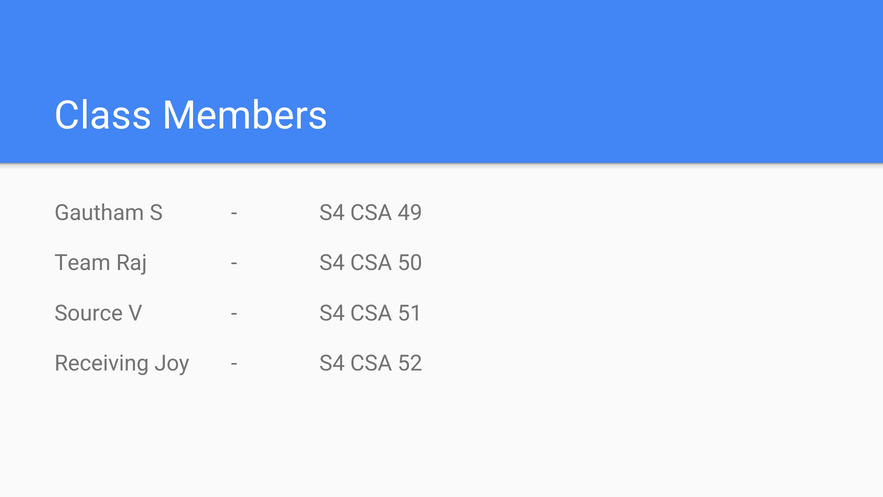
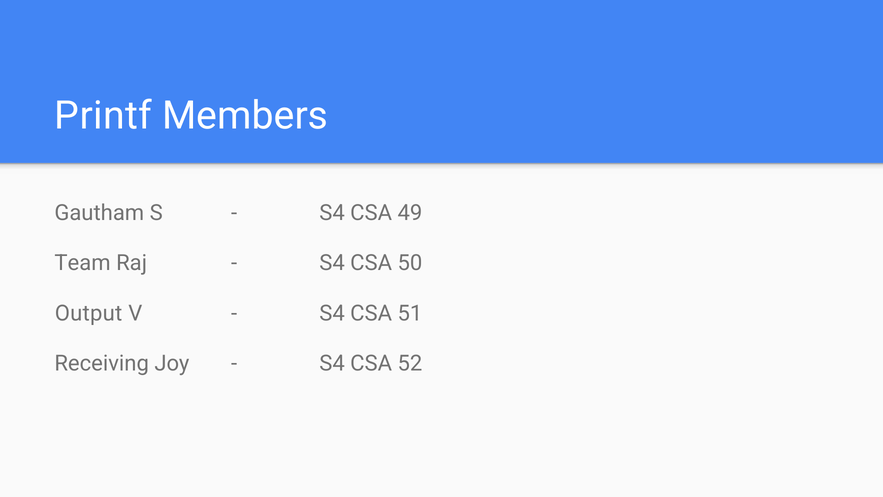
Class: Class -> Printf (103, 116)
Source: Source -> Output (89, 313)
